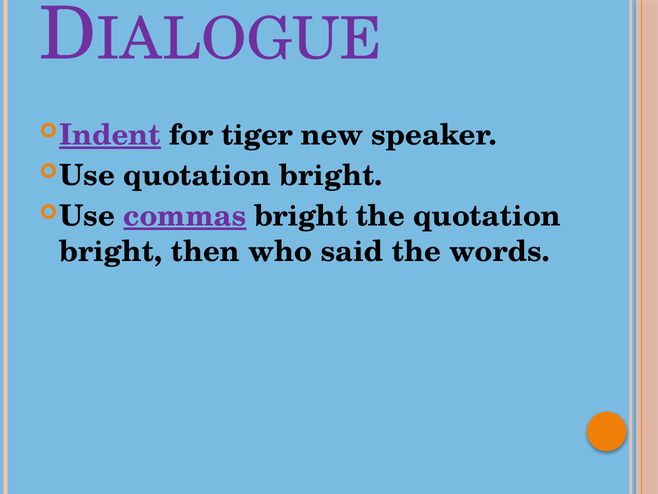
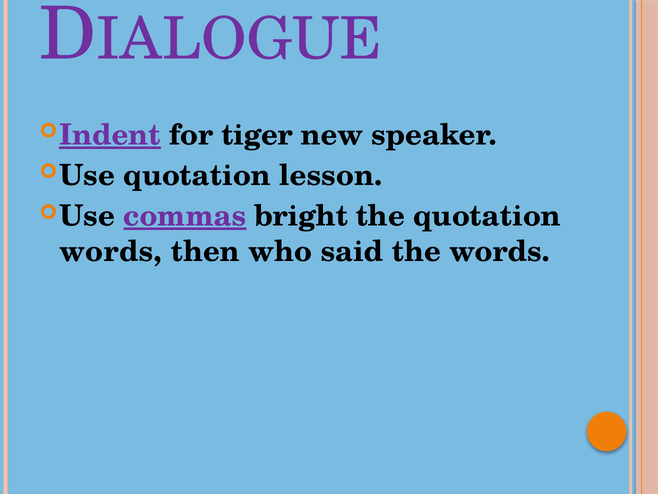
Use quotation bright: bright -> lesson (331, 175)
bright: bright -> words (111, 251)
